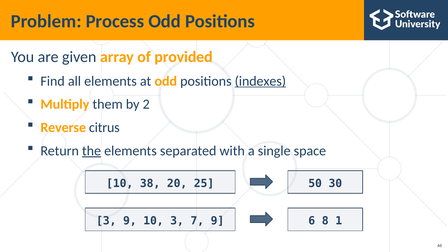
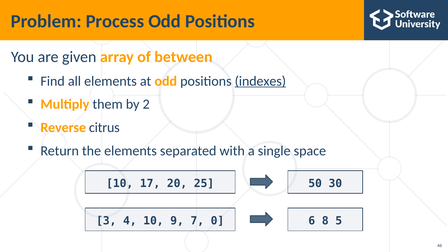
provided: provided -> between (183, 57)
the underline: present -> none (92, 151)
38: 38 -> 17 (150, 183)
3 9: 9 -> 4 (130, 221)
10 3: 3 -> 9 (177, 221)
7 9: 9 -> 0 (217, 221)
1: 1 -> 5 (339, 221)
